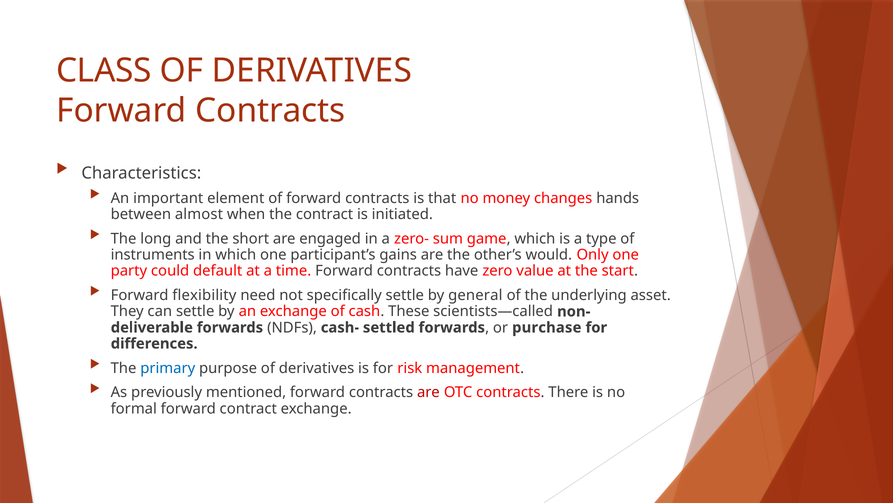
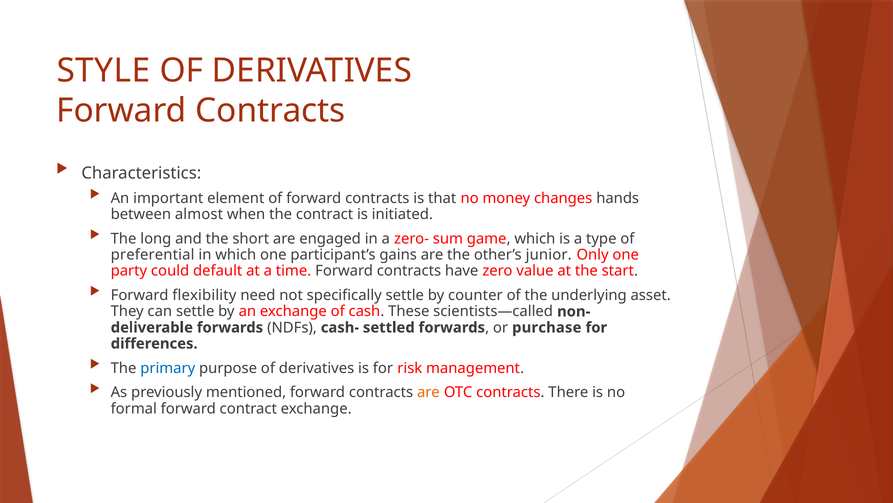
CLASS: CLASS -> STYLE (103, 70)
instruments: instruments -> preferential (153, 255)
would: would -> junior (549, 255)
general: general -> counter (475, 295)
are colour: red -> orange (428, 392)
